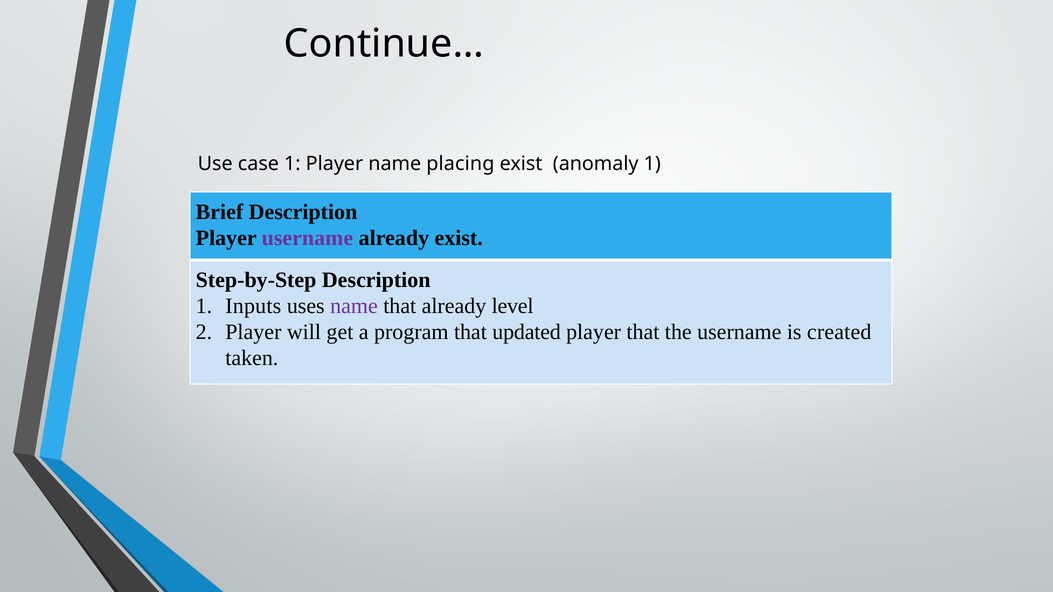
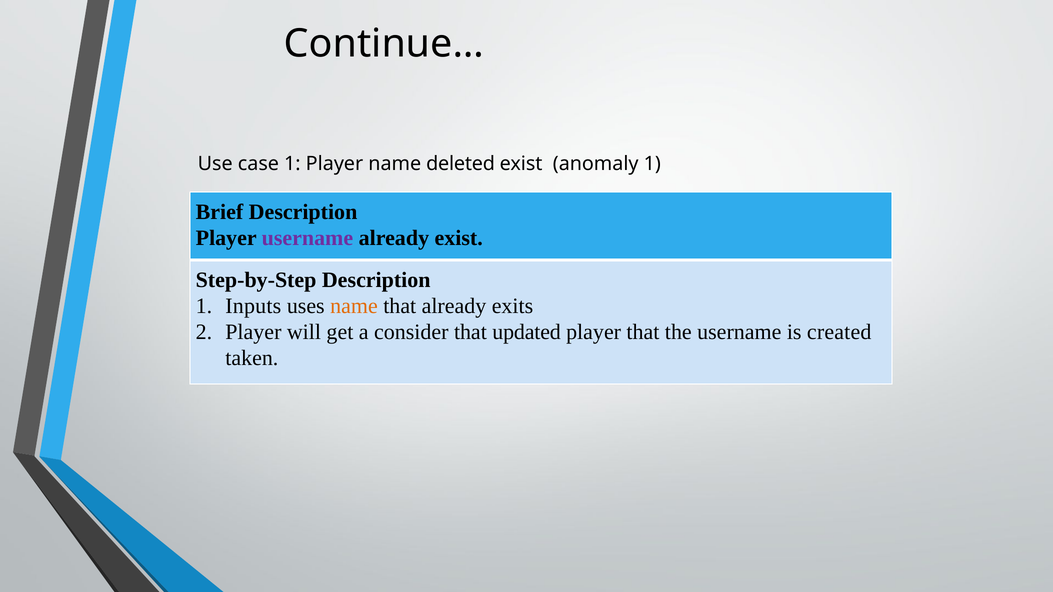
placing: placing -> deleted (461, 164)
name colour: purple -> orange (354, 306)
level: level -> exits (512, 306)
program: program -> consider (411, 332)
